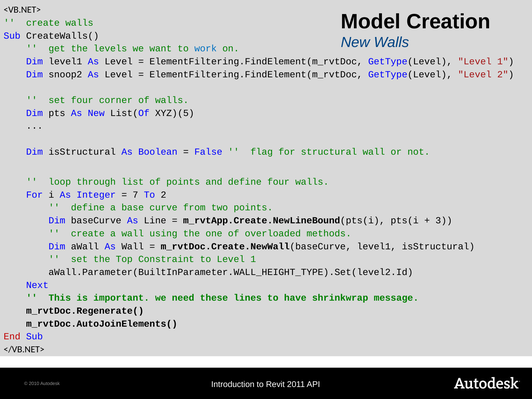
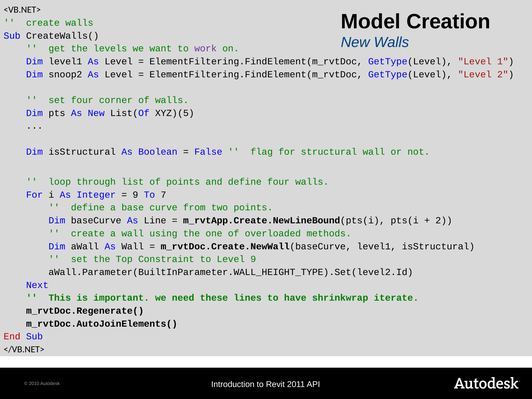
work colour: blue -> purple (206, 49)
7: 7 -> 9 (135, 195)
To 2: 2 -> 7 (163, 195)
3: 3 -> 2 (444, 220)
to Level 1: 1 -> 9 (253, 259)
message: message -> iterate (396, 298)
